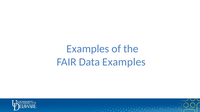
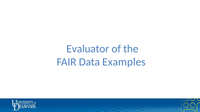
Examples: Examples -> Evaluator (88, 49)
